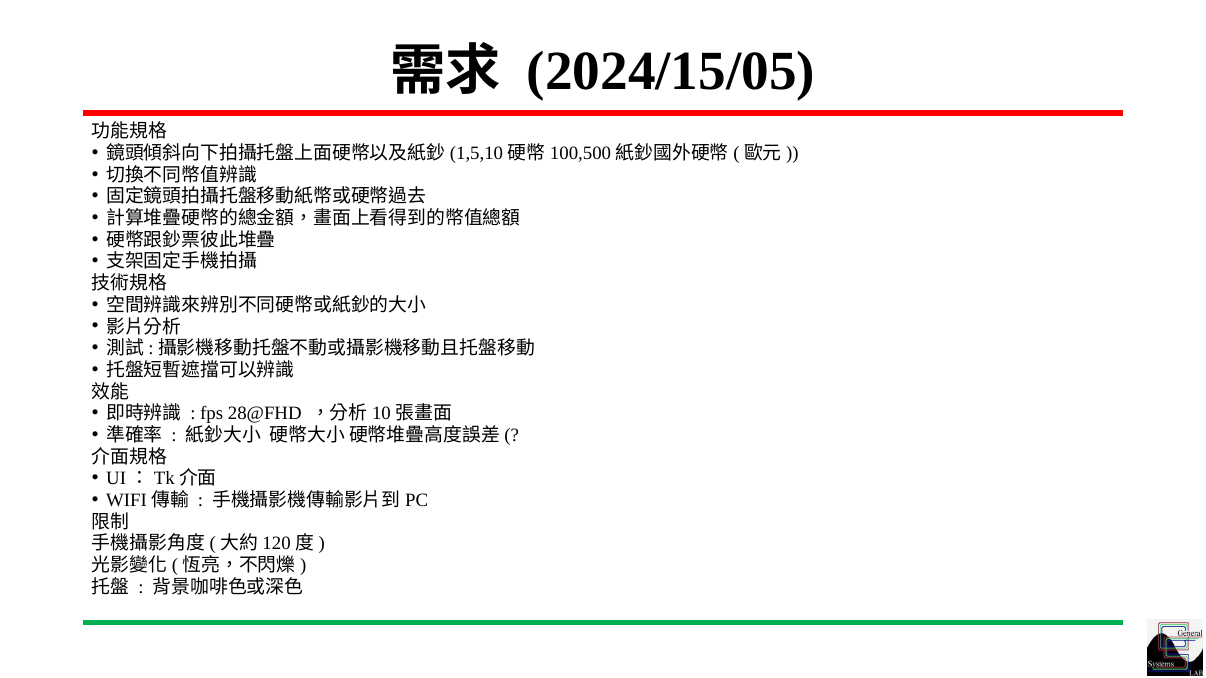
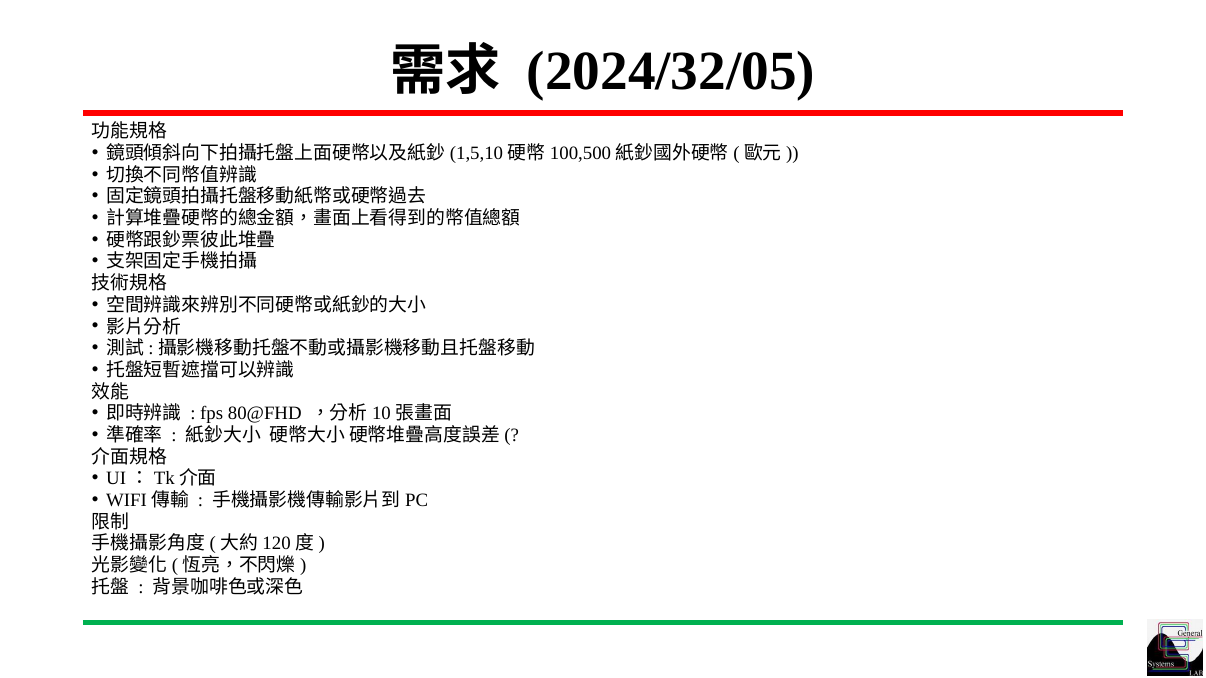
2024/15/05: 2024/15/05 -> 2024/32/05 (671, 71)
28@FHD: 28@FHD -> 80@FHD (265, 414)
